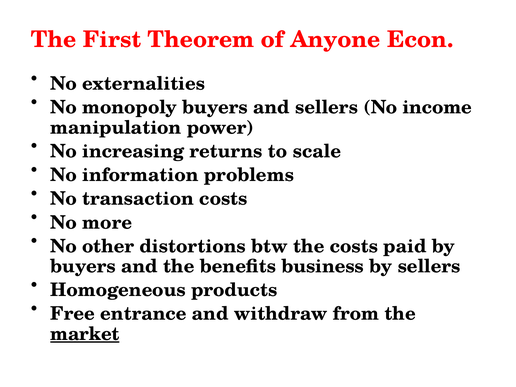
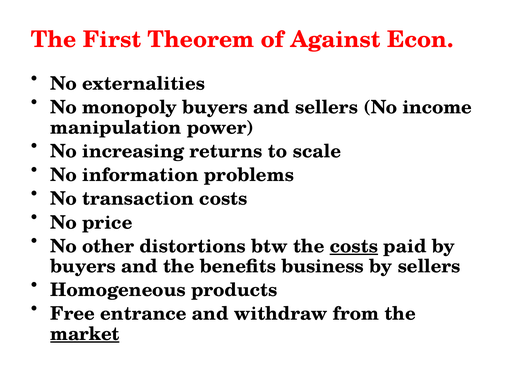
Anyone: Anyone -> Against (336, 39)
more: more -> price (107, 223)
costs underline: none -> present (354, 246)
